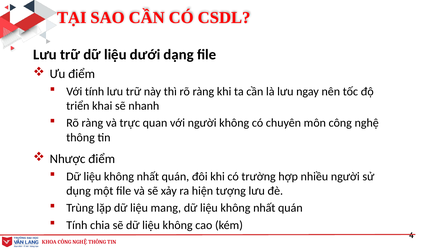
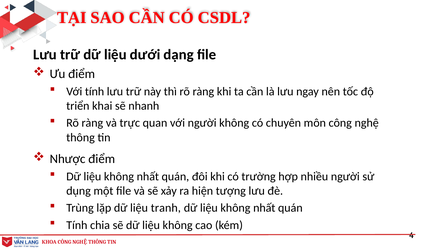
mang: mang -> tranh (166, 208)
